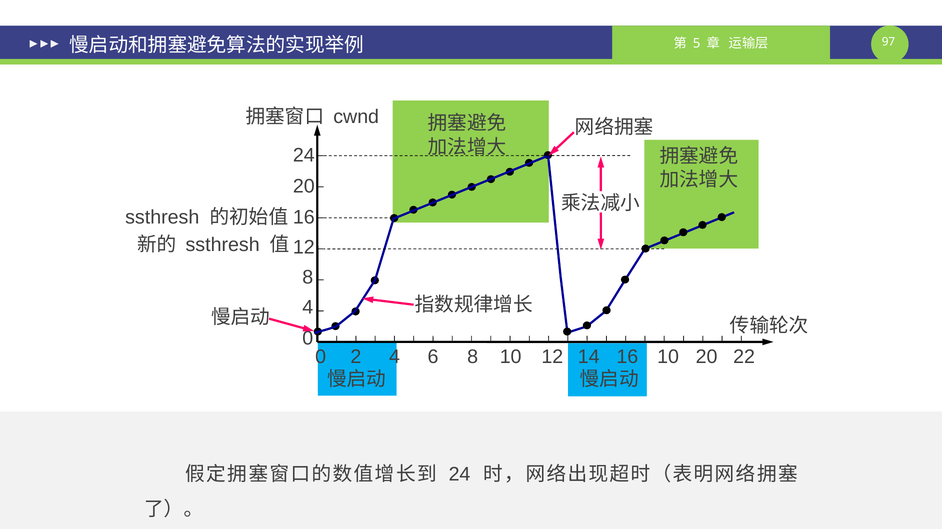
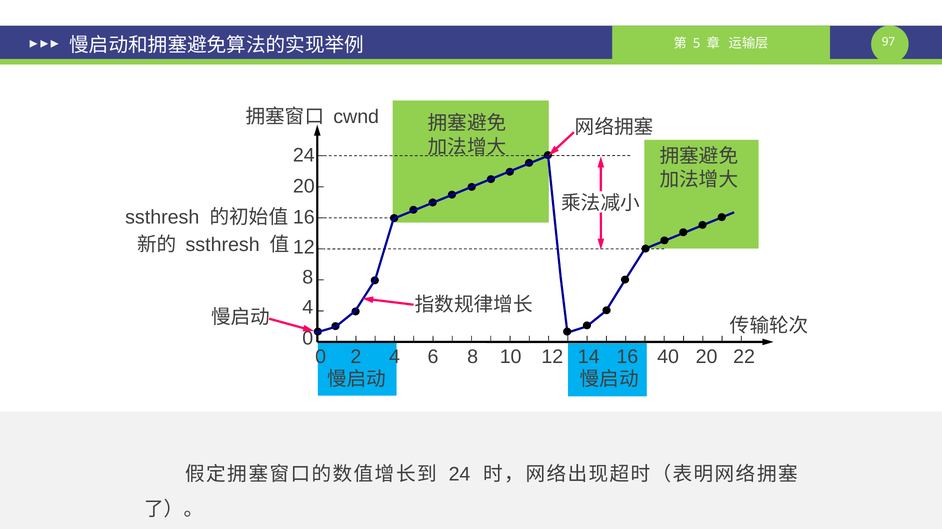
16 10: 10 -> 40 (668, 357)
